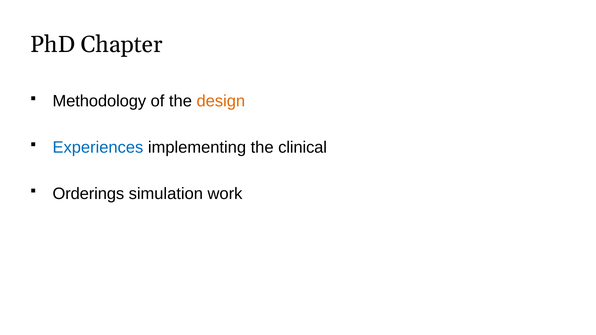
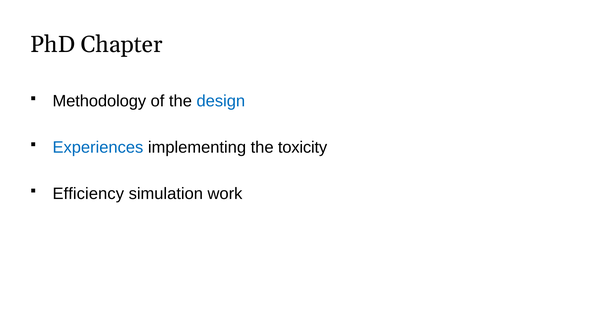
design colour: orange -> blue (221, 101)
clinical: clinical -> toxicity (303, 147)
Orderings: Orderings -> Efficiency (88, 194)
